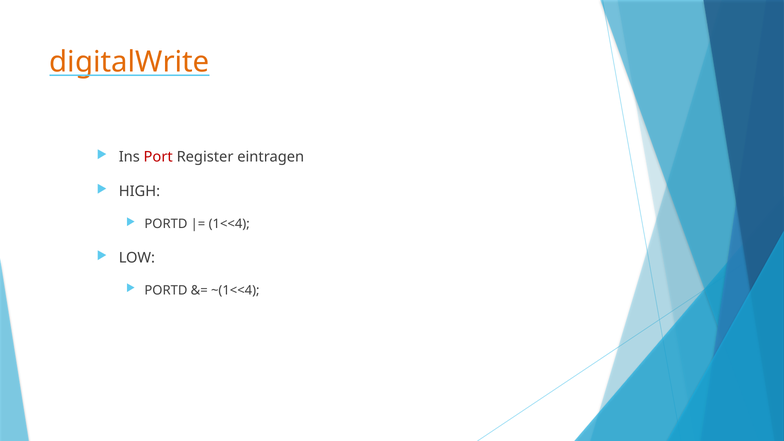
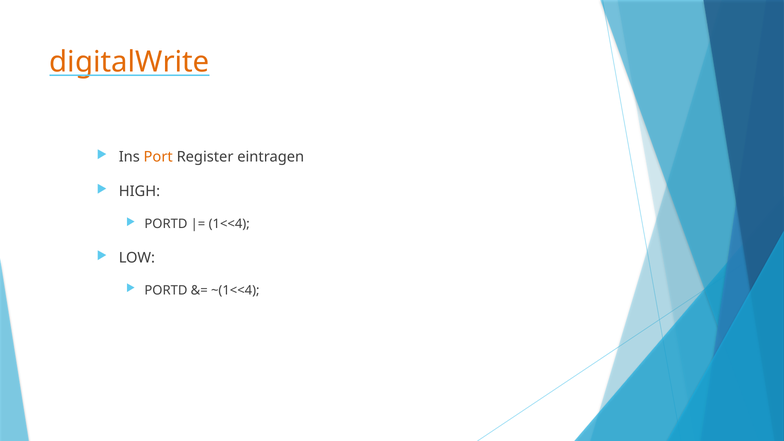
Port colour: red -> orange (158, 157)
